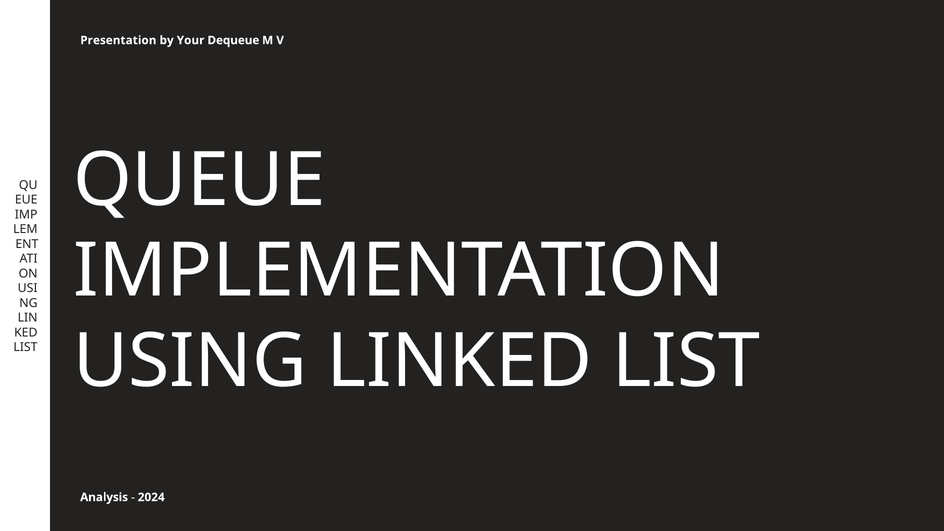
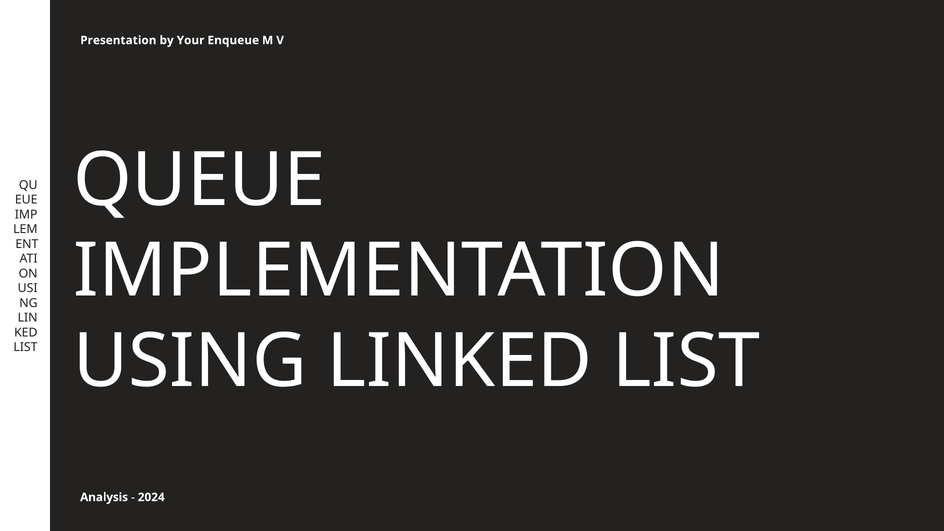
Dequeue: Dequeue -> Enqueue (233, 40)
